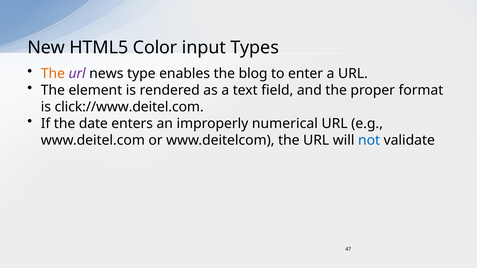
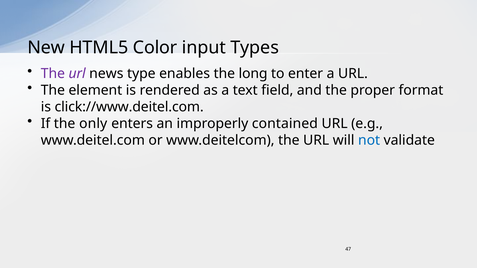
The colour: orange -> purple (53, 74)
blog: blog -> long (253, 74)
date: date -> only (93, 124)
numerical: numerical -> contained (285, 124)
